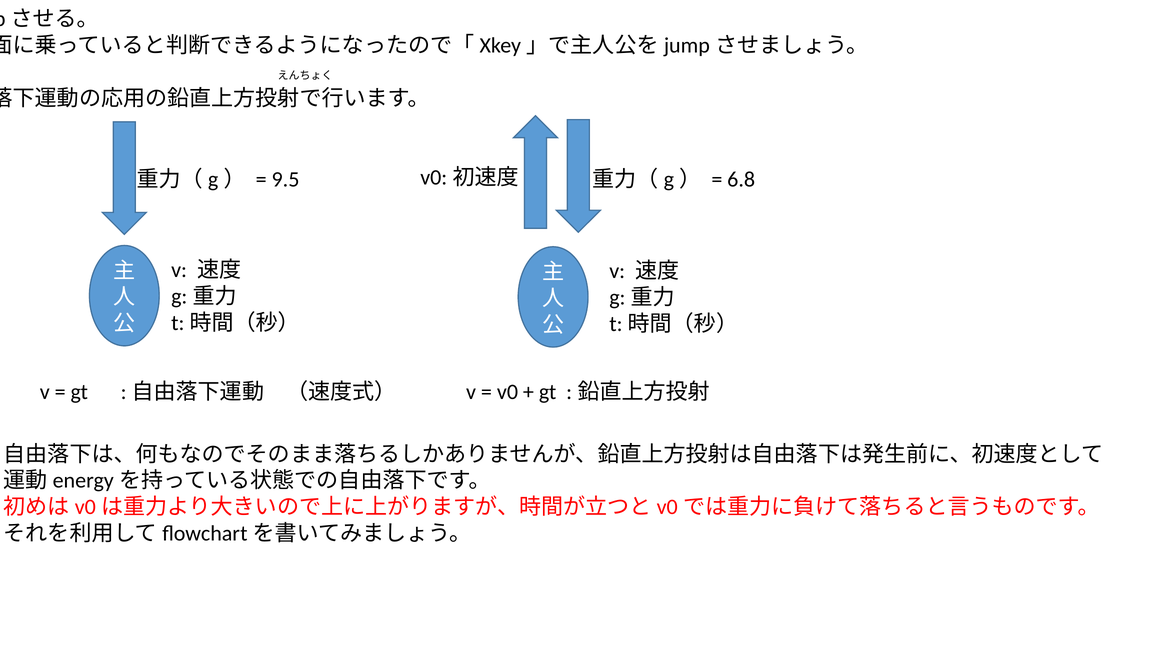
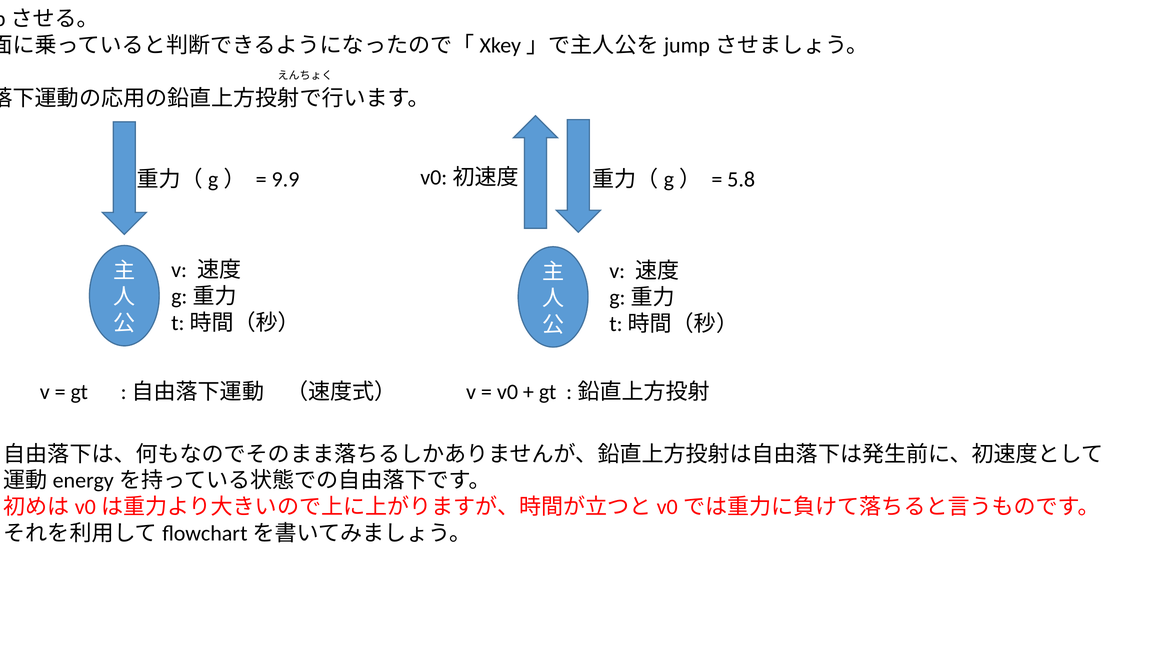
9.5: 9.5 -> 9.9 (286, 180)
6.8: 6.8 -> 5.8 (741, 180)
